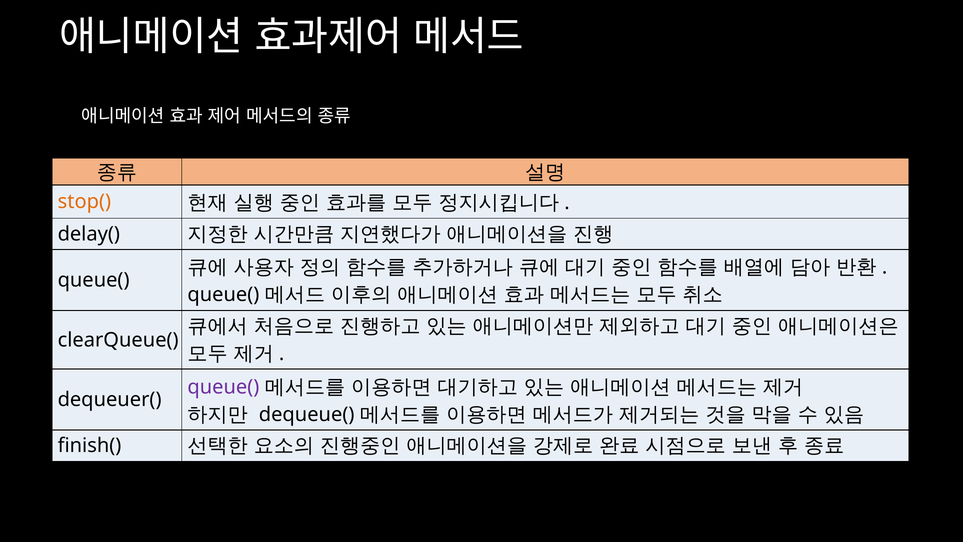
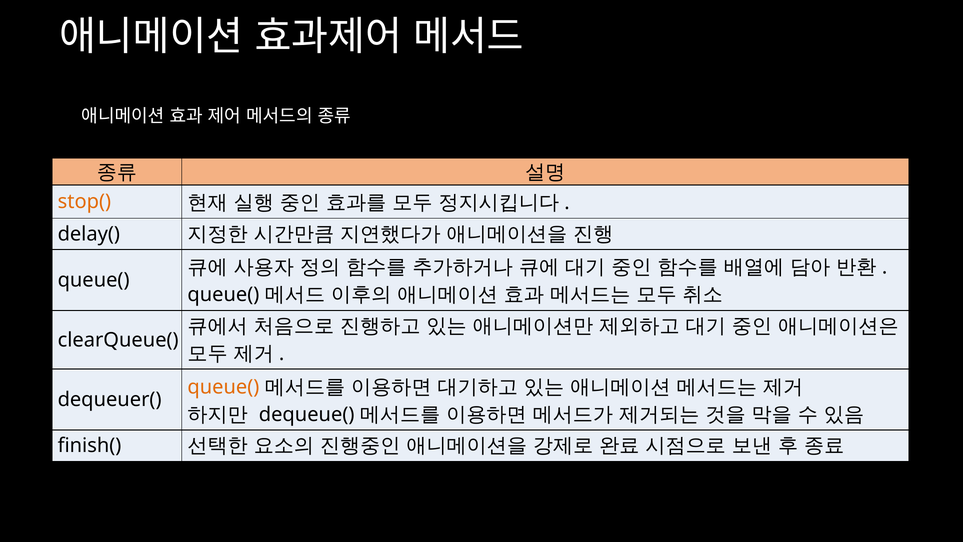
queue( colour: purple -> orange (223, 387)
